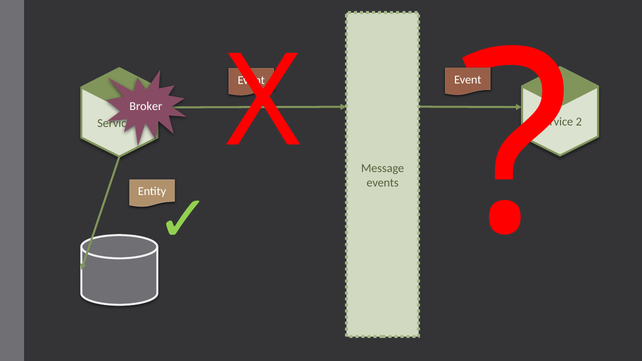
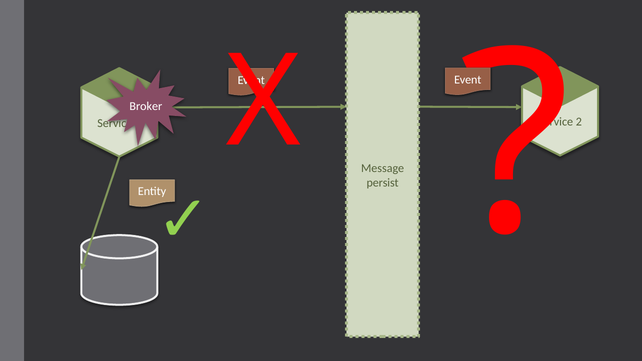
events: events -> persist (383, 183)
